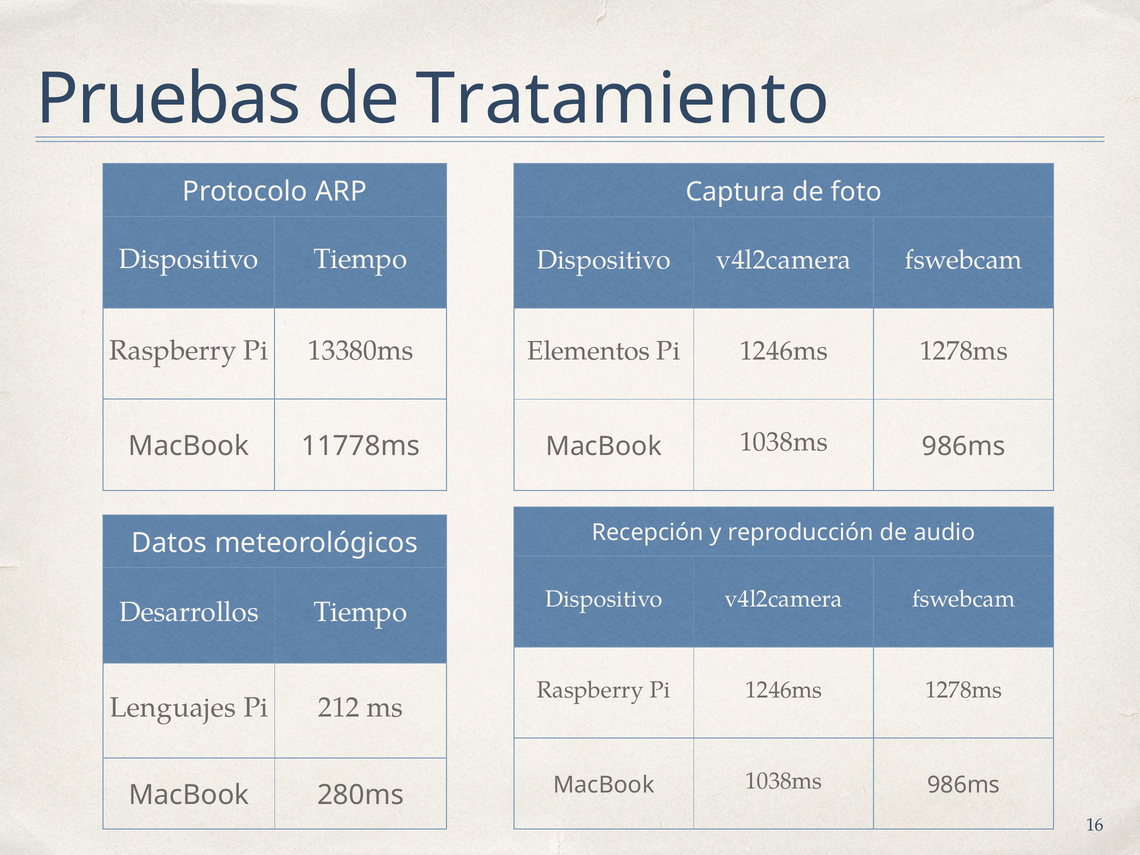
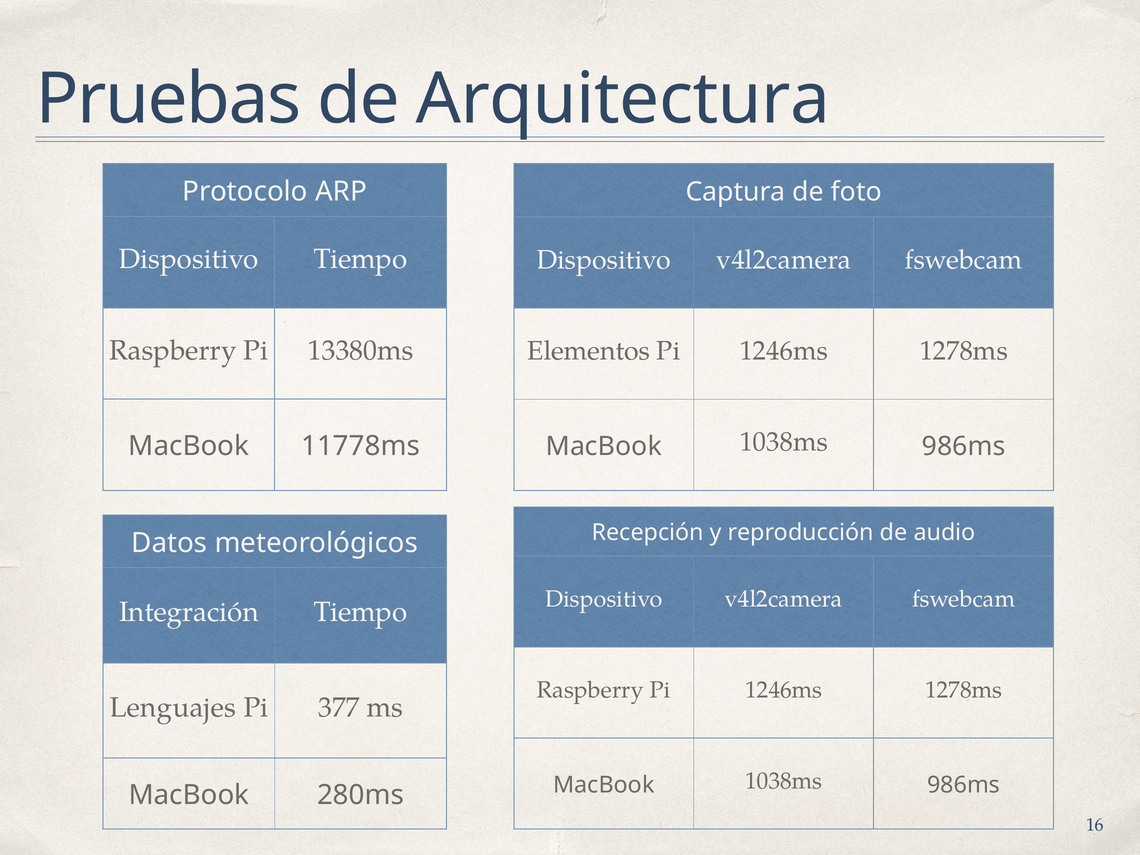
Tratamiento: Tratamiento -> Arquitectura (623, 99)
Desarrollos: Desarrollos -> Integración (189, 612)
212: 212 -> 377 (339, 707)
